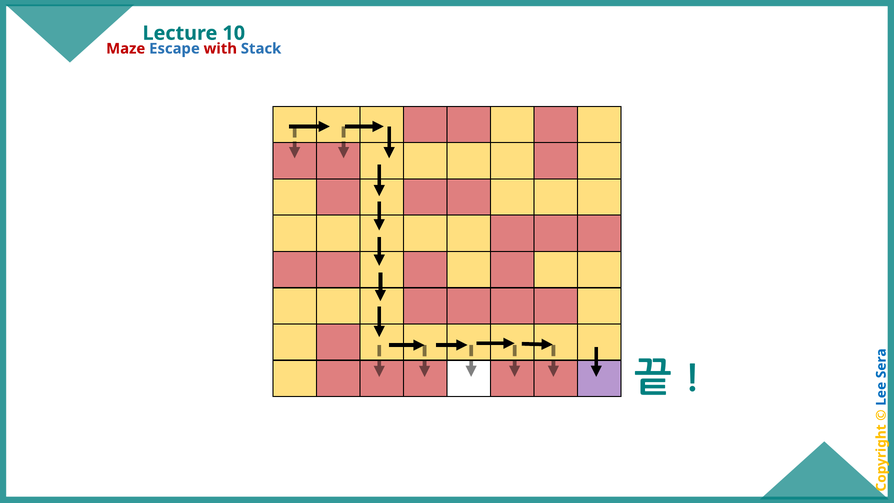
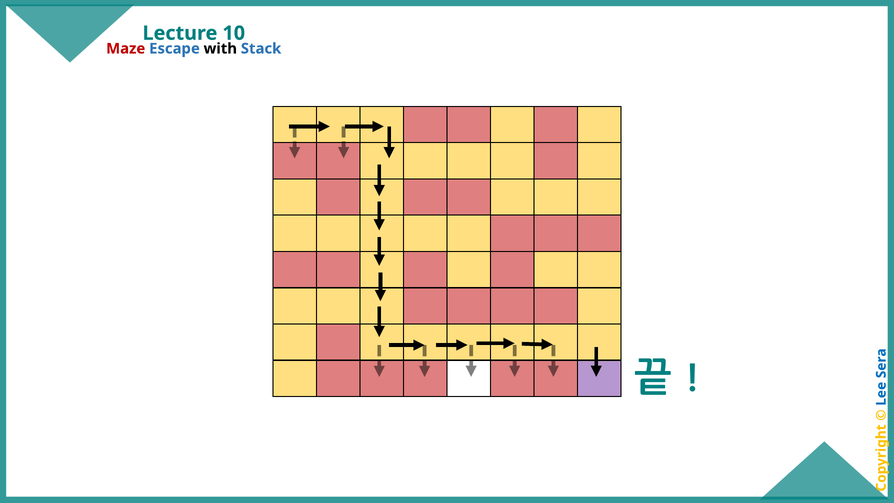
with colour: red -> black (220, 49)
